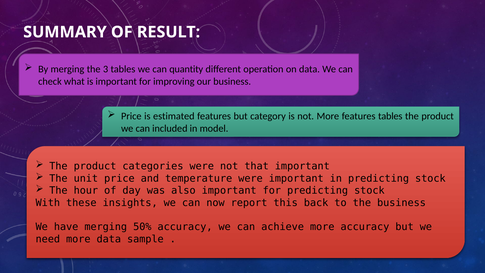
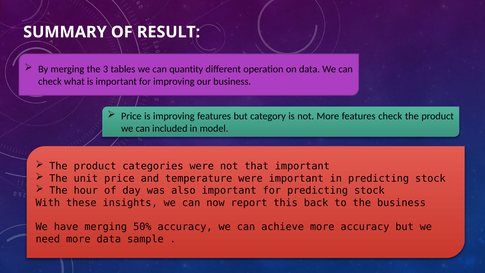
is estimated: estimated -> improving (174, 116)
features tables: tables -> check (390, 116)
